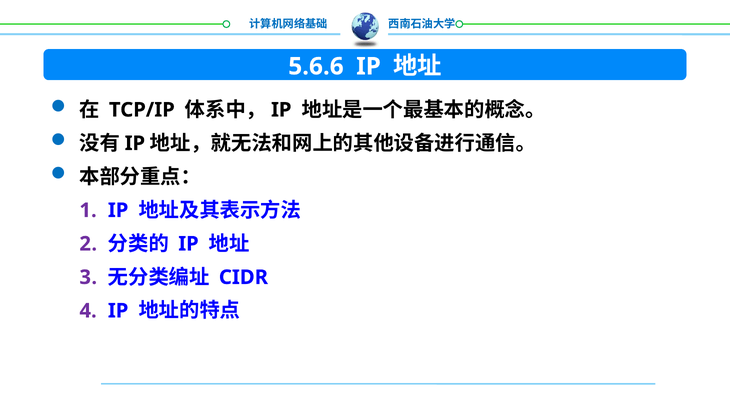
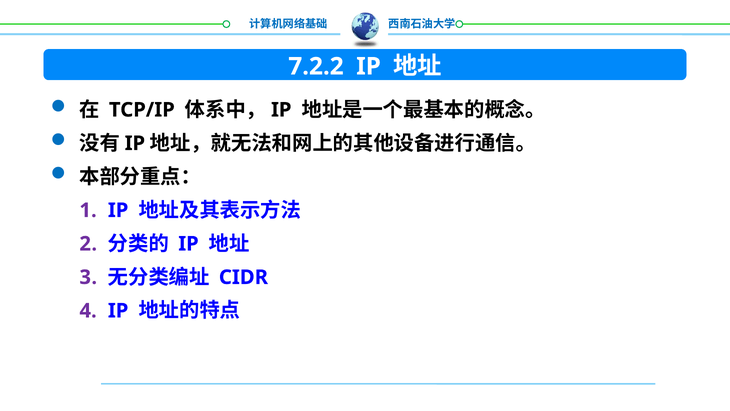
5.6.6: 5.6.6 -> 7.2.2 (316, 66)
